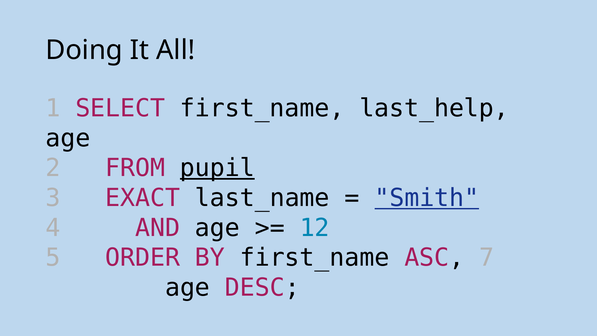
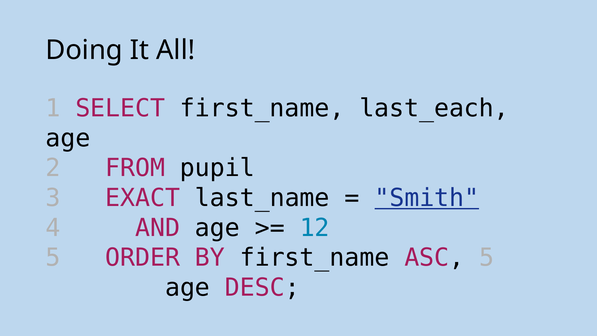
last_help: last_help -> last_each (434, 108)
pupil underline: present -> none (217, 168)
ASC 7: 7 -> 5 (487, 258)
